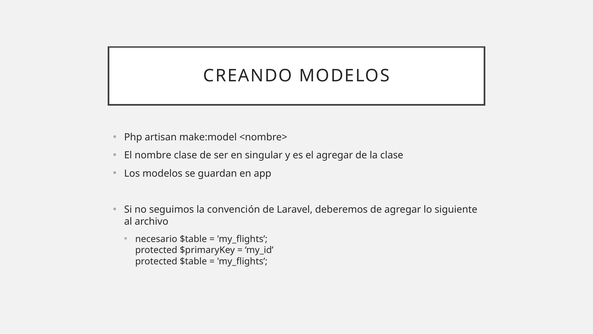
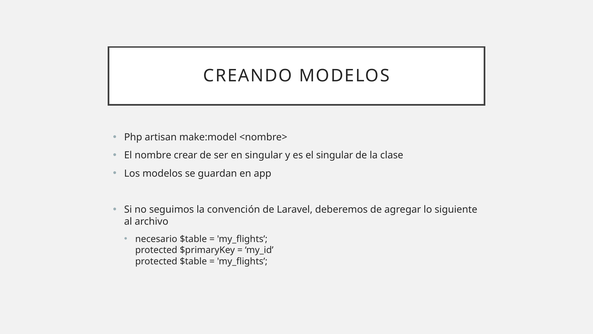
nombre clase: clase -> crear (186, 155)
el agregar: agregar -> singular (335, 155)
